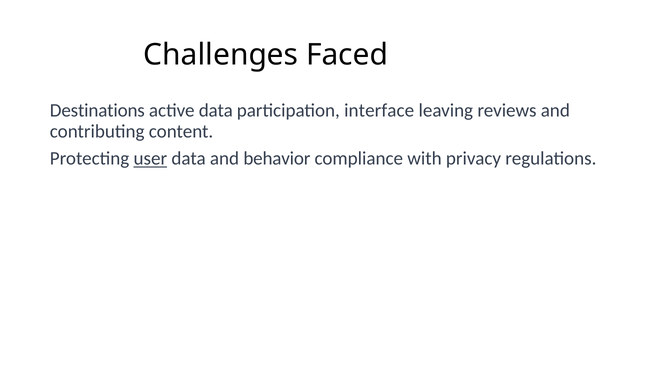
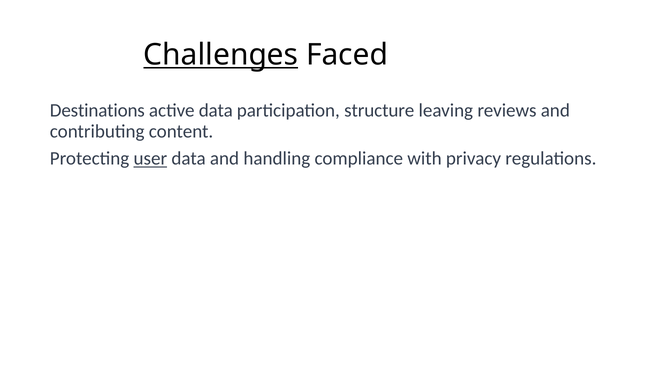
Challenges underline: none -> present (221, 55)
interface: interface -> structure (379, 111)
behavior: behavior -> handling (277, 159)
